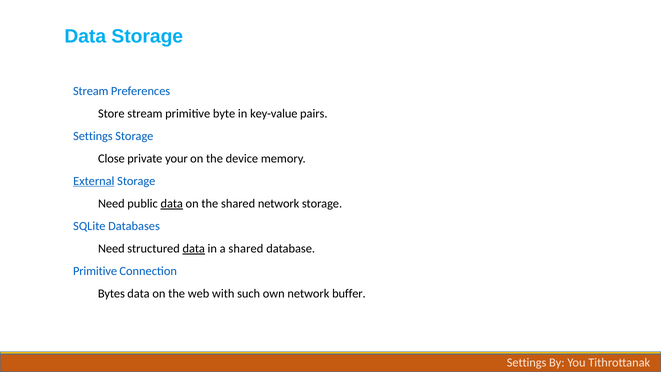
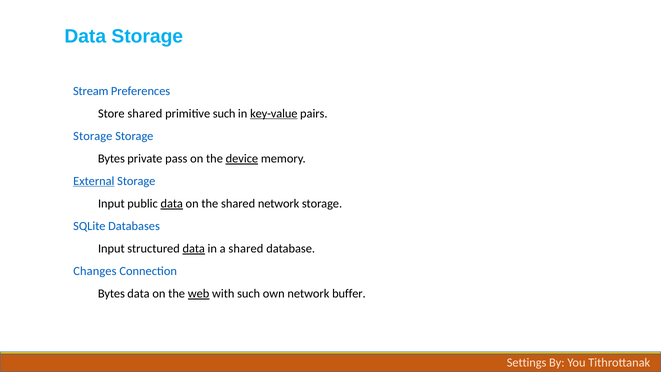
Store stream: stream -> shared (145, 113)
primitive byte: byte -> such (224, 113)
key-value underline: none -> present (274, 113)
Settings: Settings -> Storage (93, 136)
Close: Close -> Bytes (111, 158)
your: your -> pass (176, 158)
device underline: none -> present (242, 158)
Need: Need -> Input (111, 203)
Need: Need -> Input (111, 248)
Primitive: Primitive -> Changes (95, 271)
web underline: none -> present (199, 293)
